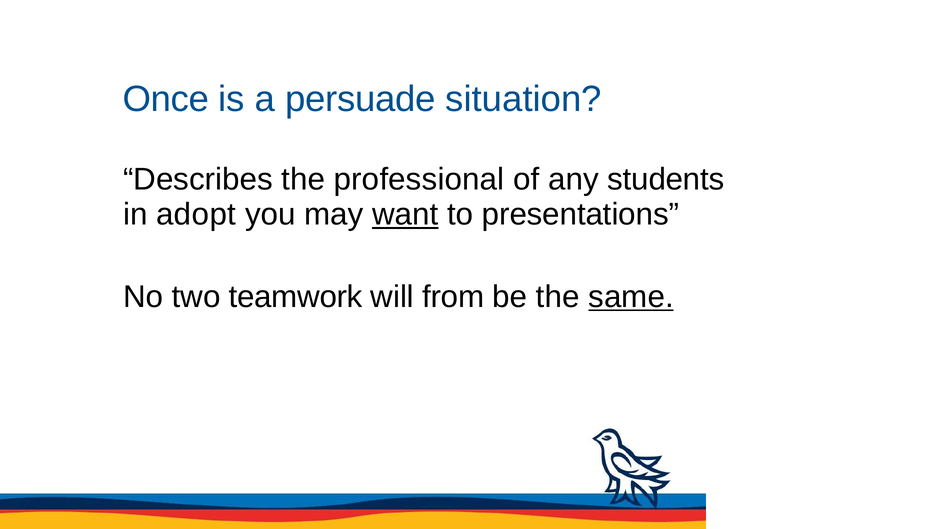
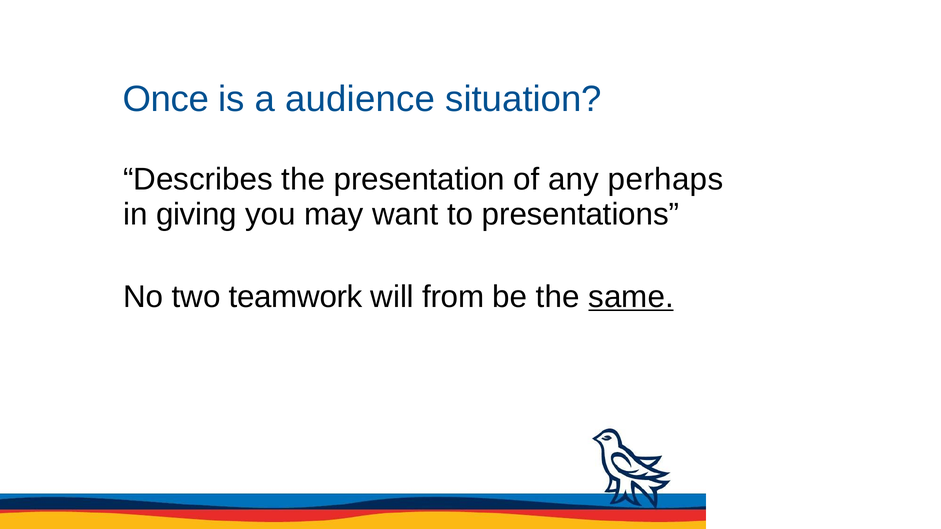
persuade: persuade -> audience (360, 99)
professional: professional -> presentation (419, 180)
students: students -> perhaps (666, 180)
adopt: adopt -> giving (196, 215)
want underline: present -> none (405, 215)
